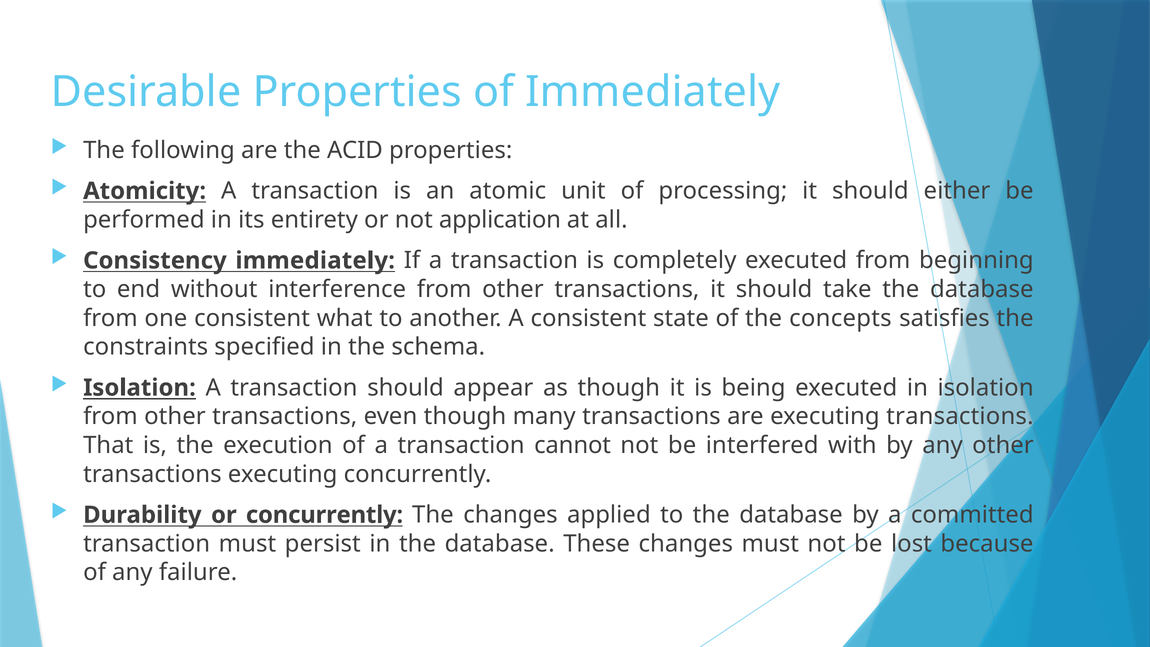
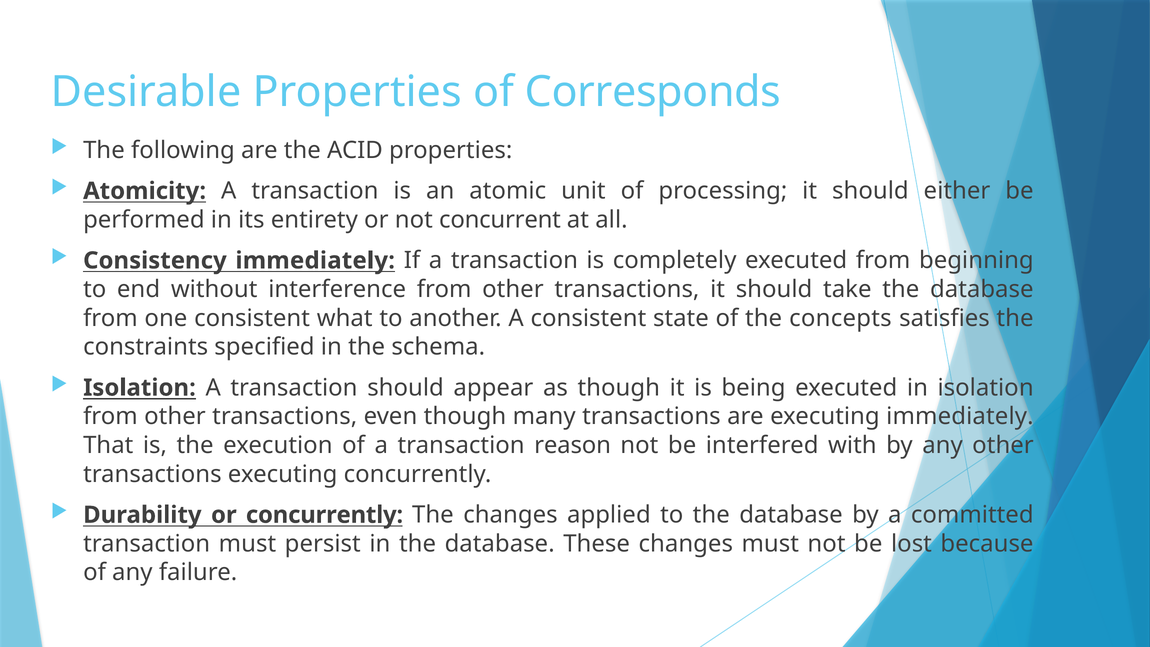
of Immediately: Immediately -> Corresponds (653, 92)
application: application -> concurrent (500, 220)
executing transactions: transactions -> immediately (960, 416)
cannot: cannot -> reason (573, 445)
